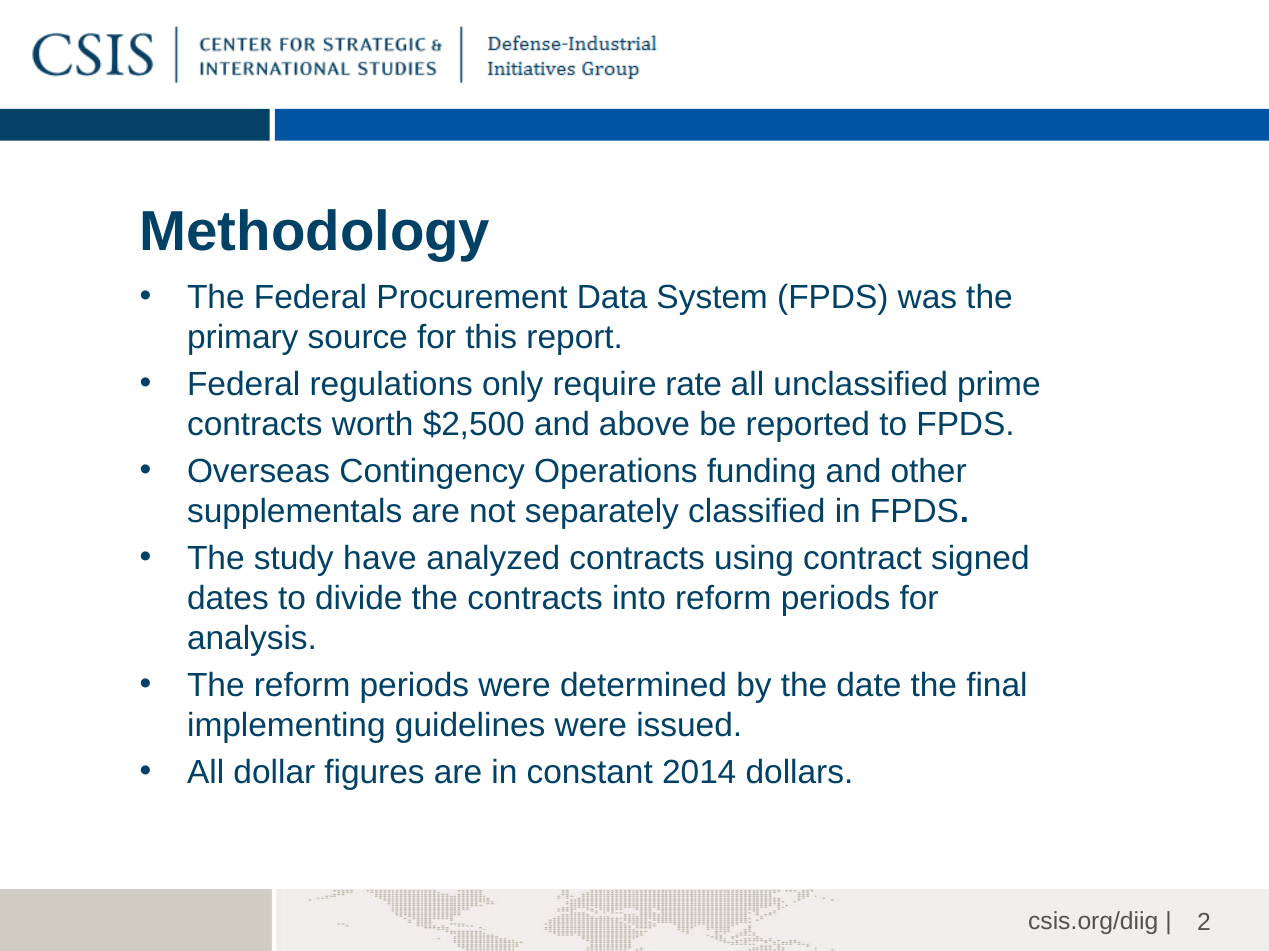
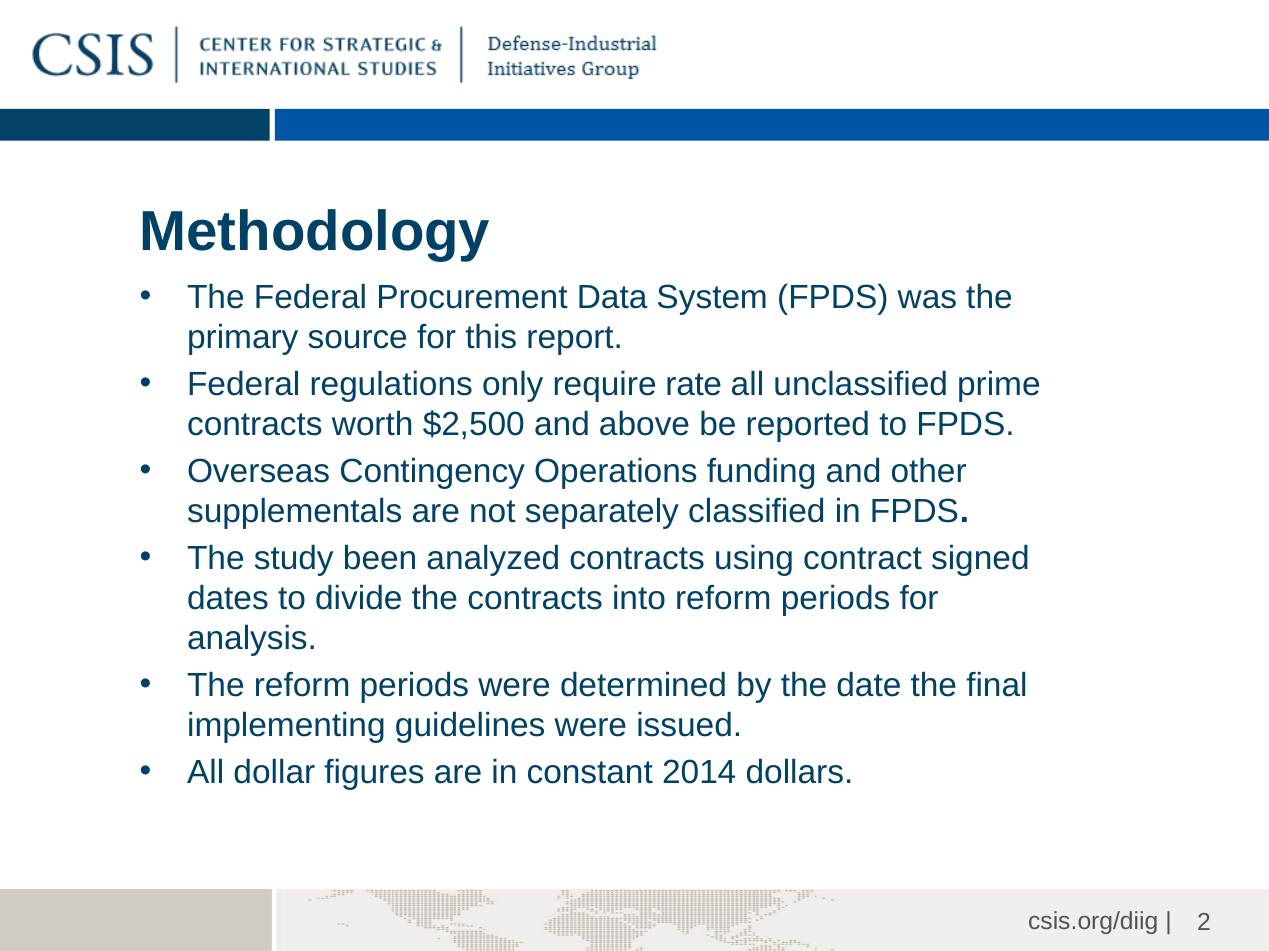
have: have -> been (380, 559)
